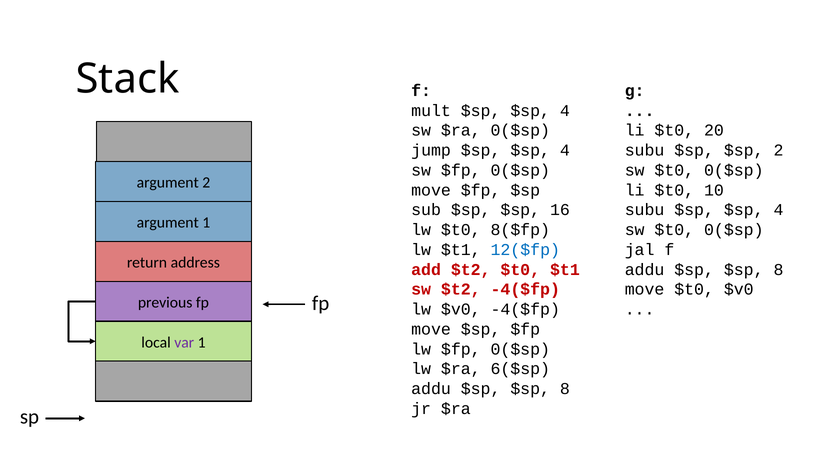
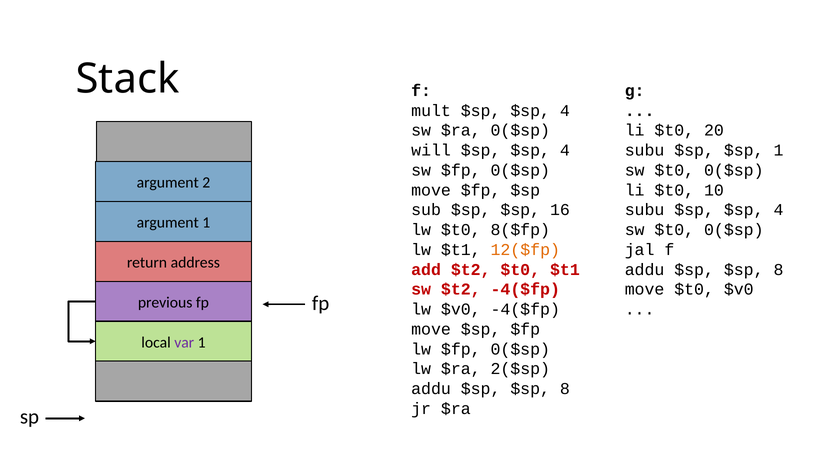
jump: jump -> will (431, 150)
$sp 2: 2 -> 1 (778, 150)
12($fp colour: blue -> orange (525, 250)
6($sp: 6($sp -> 2($sp (520, 369)
